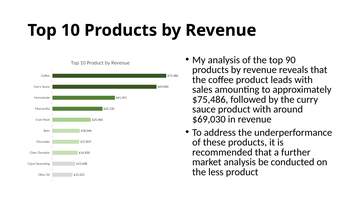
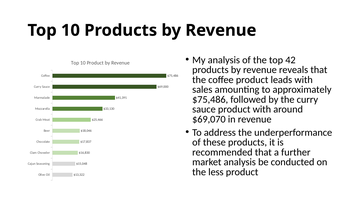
90: 90 -> 42 (290, 60)
$69,030: $69,030 -> $69,070 (209, 119)
